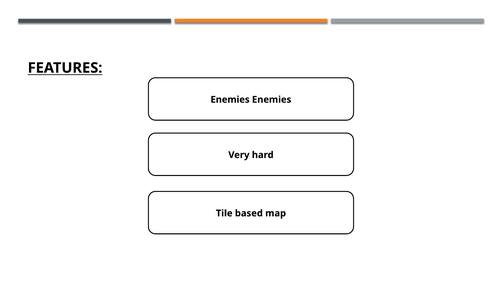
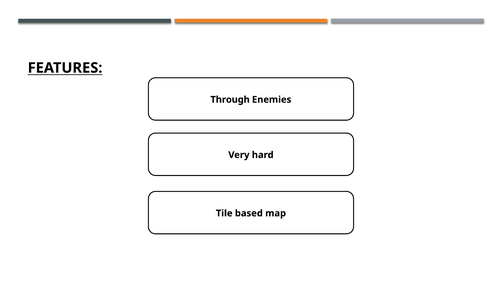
Enemies: Enemies -> Through (230, 100)
